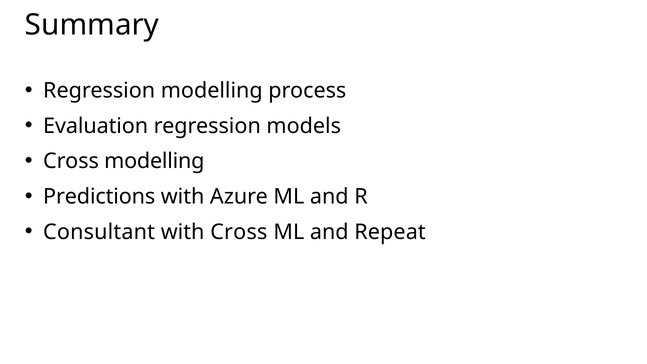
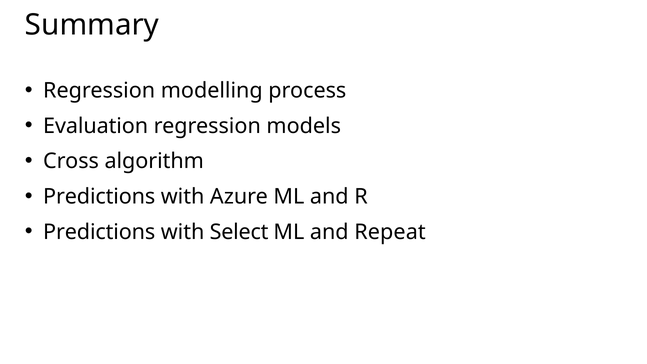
Cross modelling: modelling -> algorithm (154, 161)
Consultant: Consultant -> Predictions (99, 232)
with Cross: Cross -> Select (239, 232)
